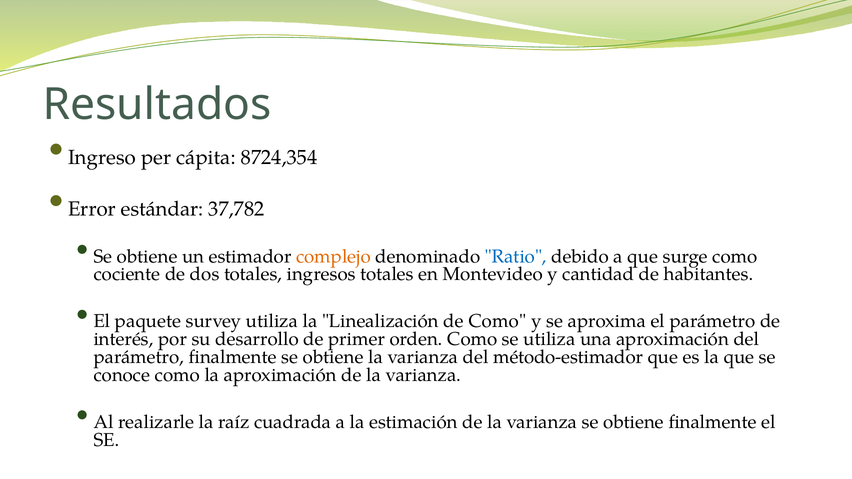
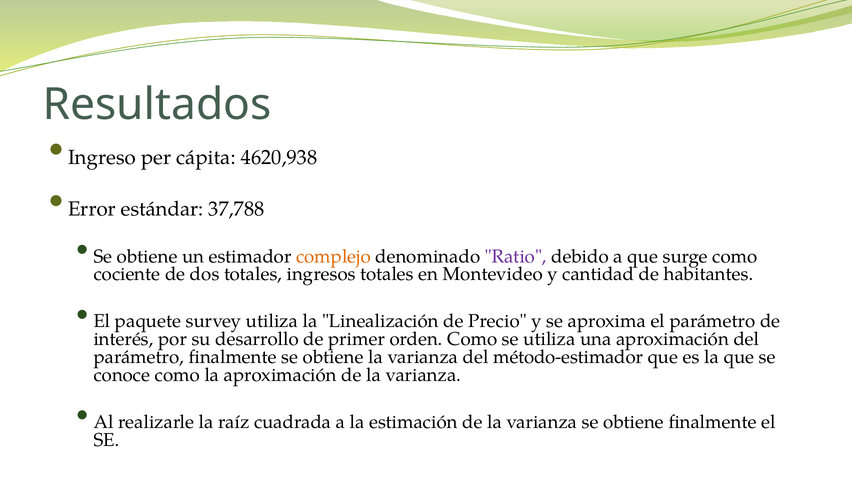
8724,354: 8724,354 -> 4620,938 (279, 158)
37,782: 37,782 -> 37,788 (236, 209)
Ratio colour: blue -> purple (516, 257)
de Como: Como -> Precio (497, 321)
